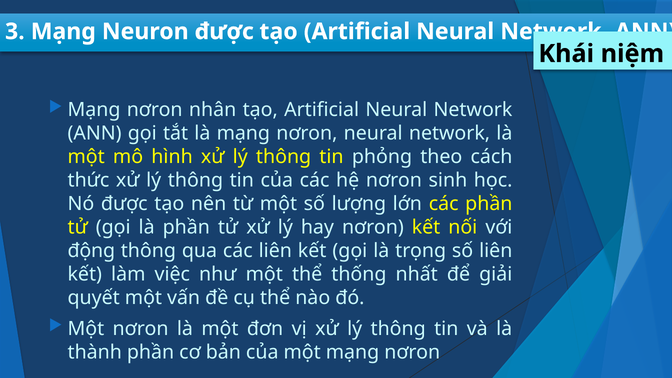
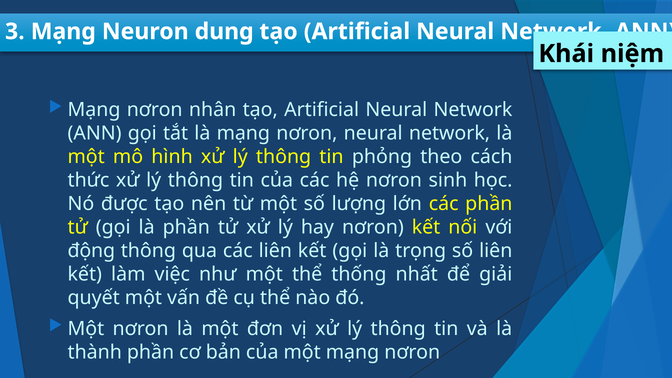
Neuron được: được -> dung (224, 32)
